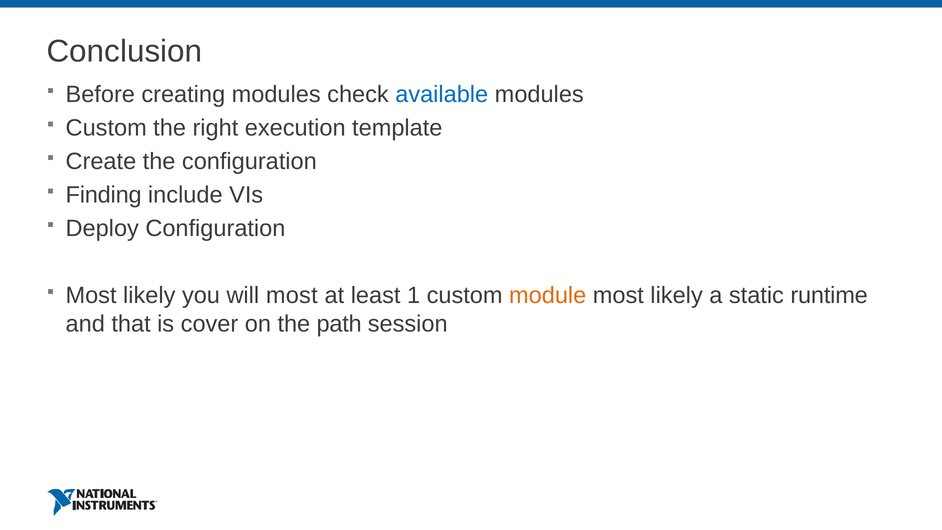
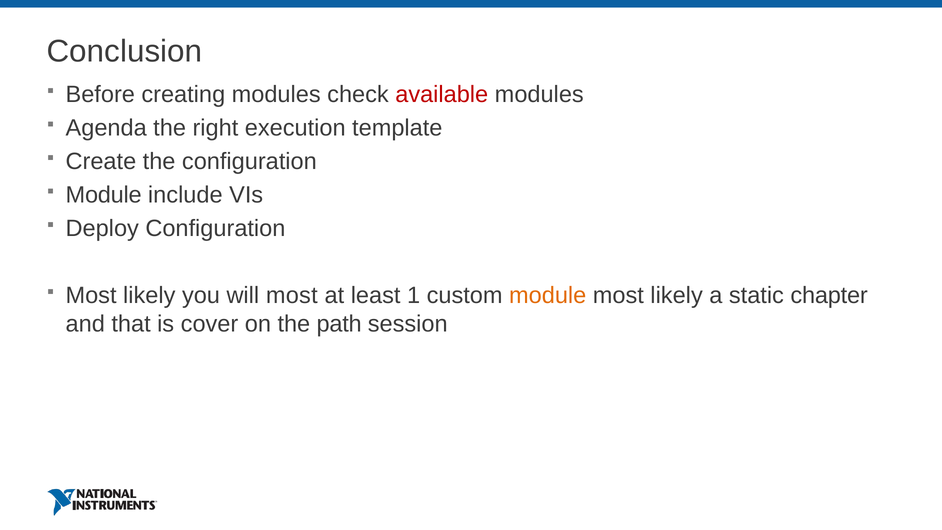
available colour: blue -> red (442, 95)
Custom: Custom -> Agenda (106, 128)
Finding: Finding -> Module (104, 195)
runtime: runtime -> chapter (829, 296)
